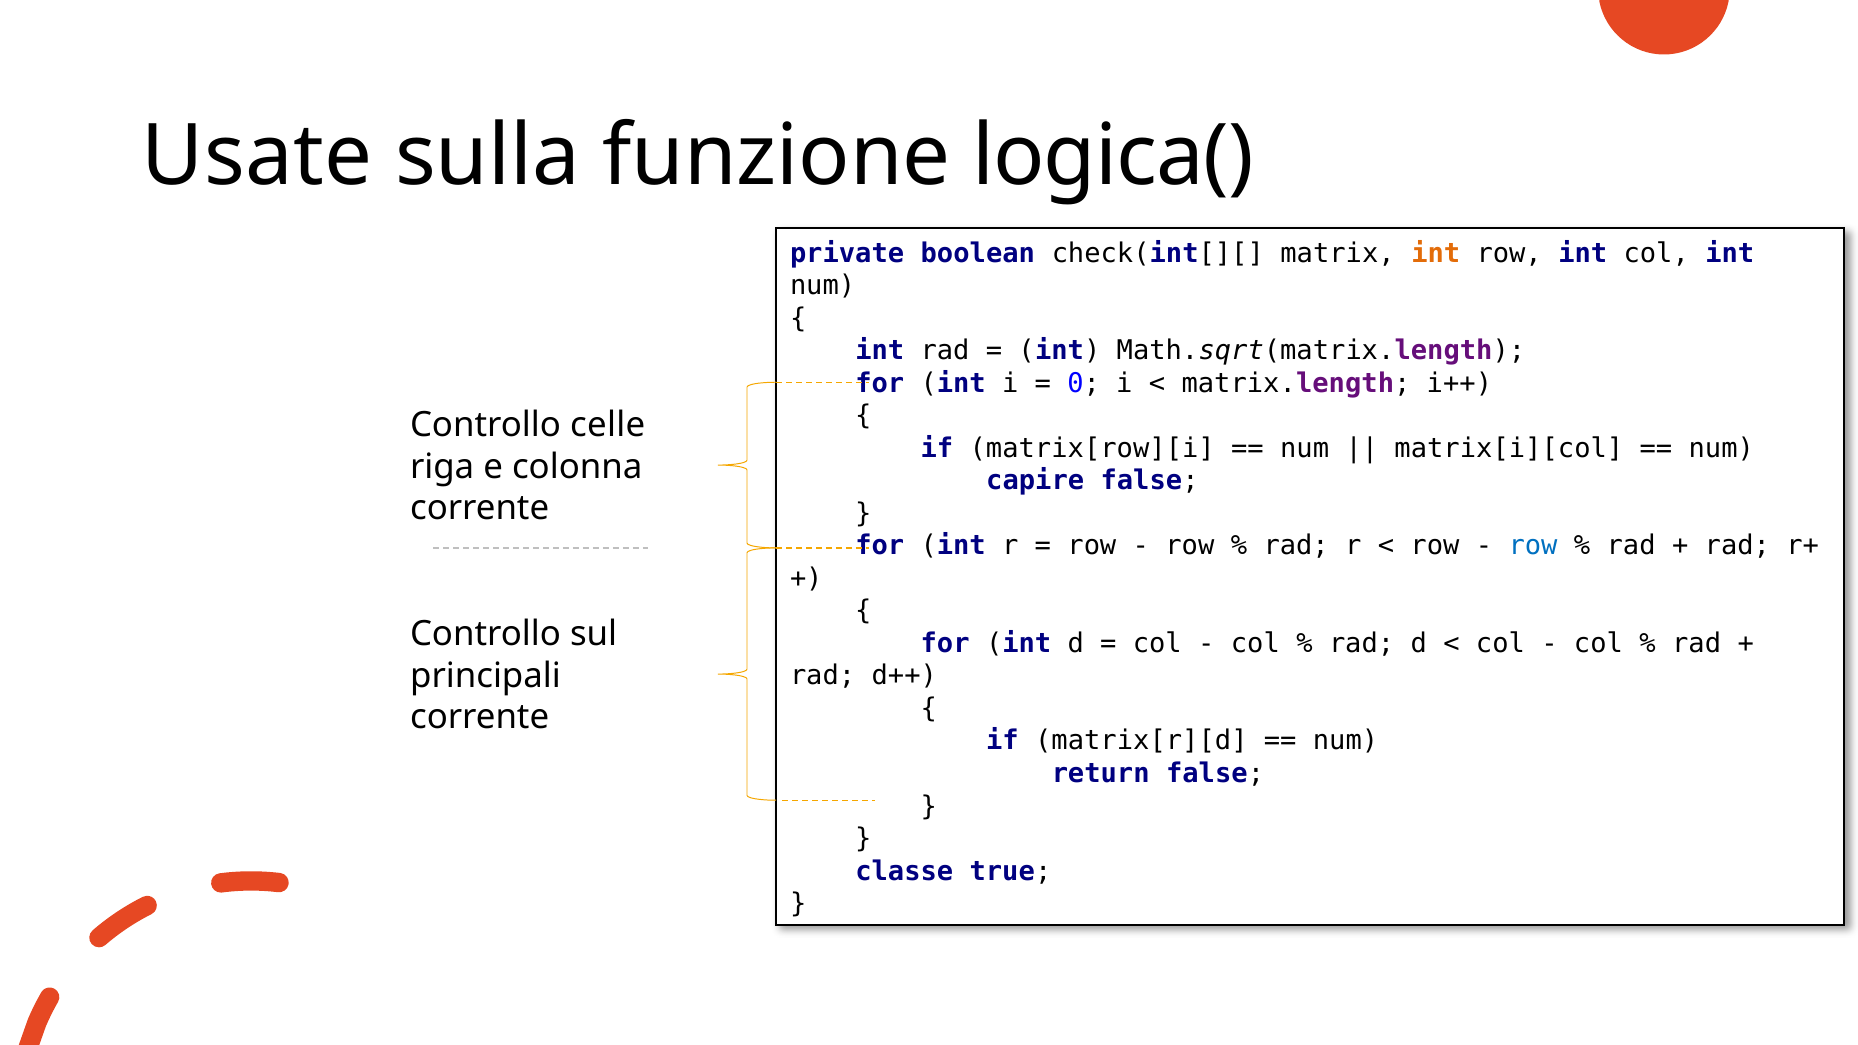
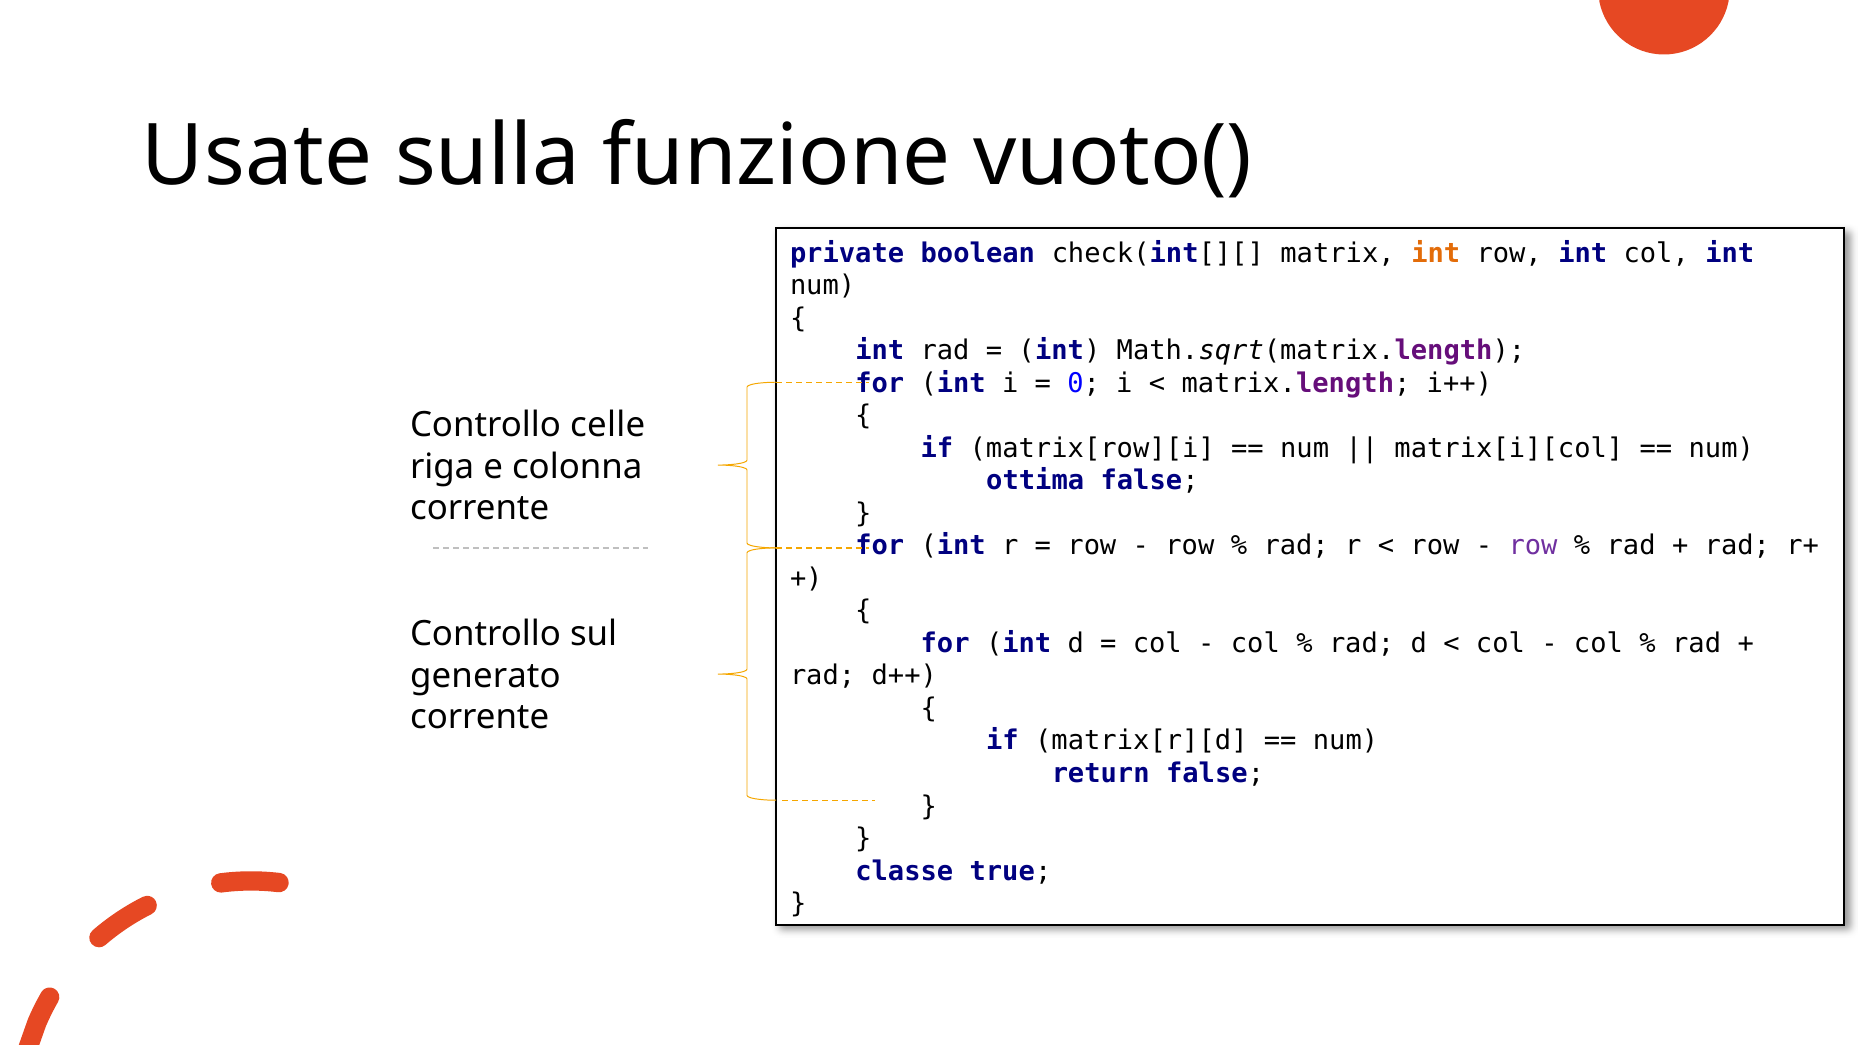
logica(: logica( -> vuoto( (1113, 156)
capire: capire -> ottima (1035, 481)
row colour: blue -> purple (1533, 546)
principali: principali -> generato (485, 676)
